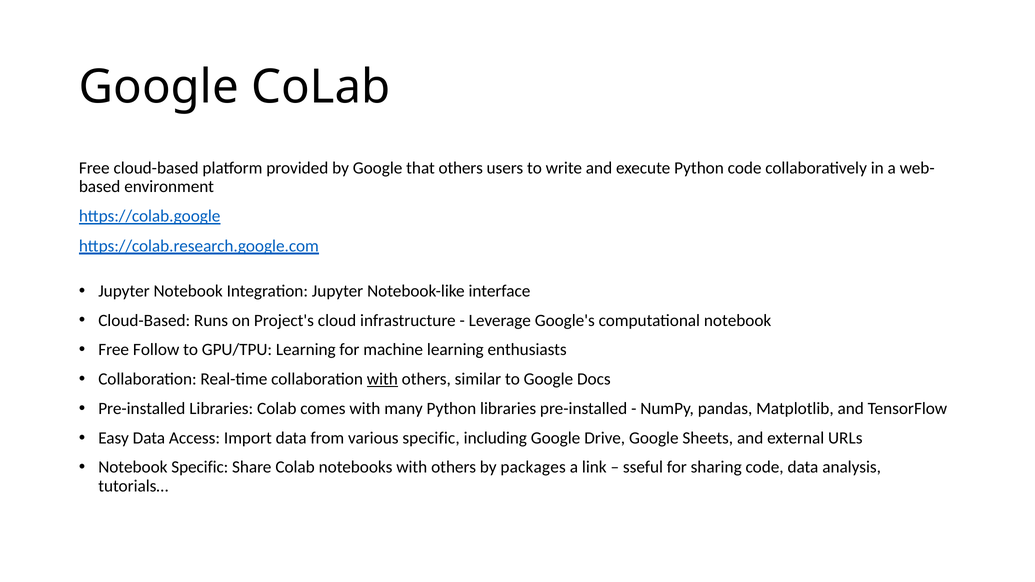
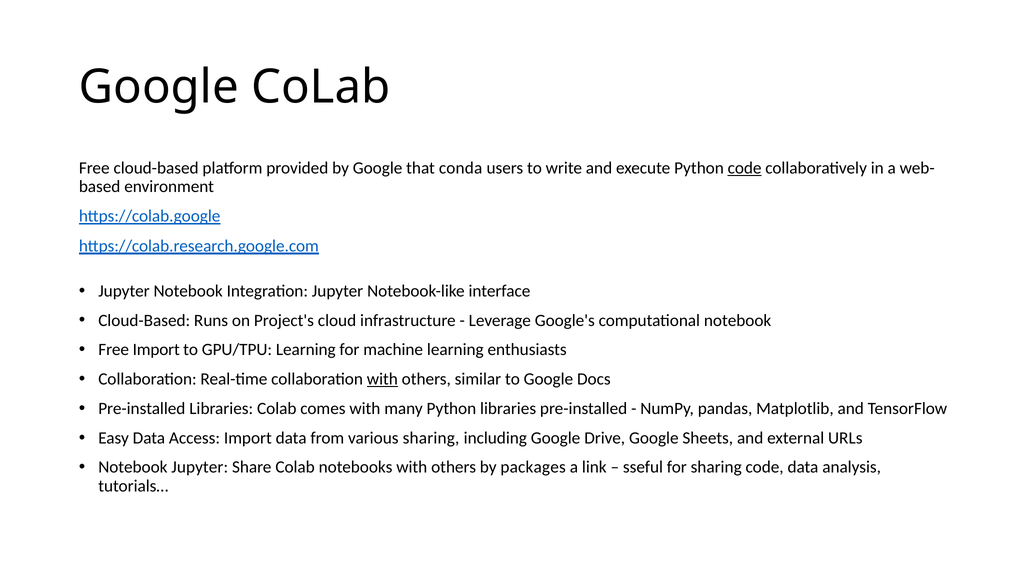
that others: others -> conda (461, 168)
code underline: none -> present (745, 168)
Free Follow: Follow -> Import (156, 350)
various specific: specific -> sharing (431, 438)
Notebook Specific: Specific -> Jupyter (200, 467)
